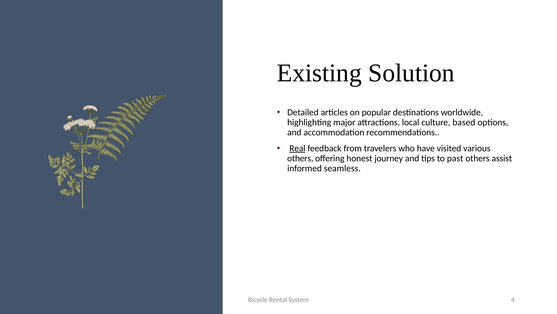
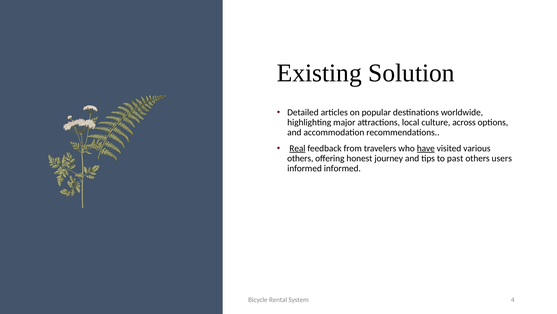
based: based -> across (464, 122)
have underline: none -> present (426, 148)
assist: assist -> users (502, 158)
informed seamless: seamless -> informed (342, 168)
